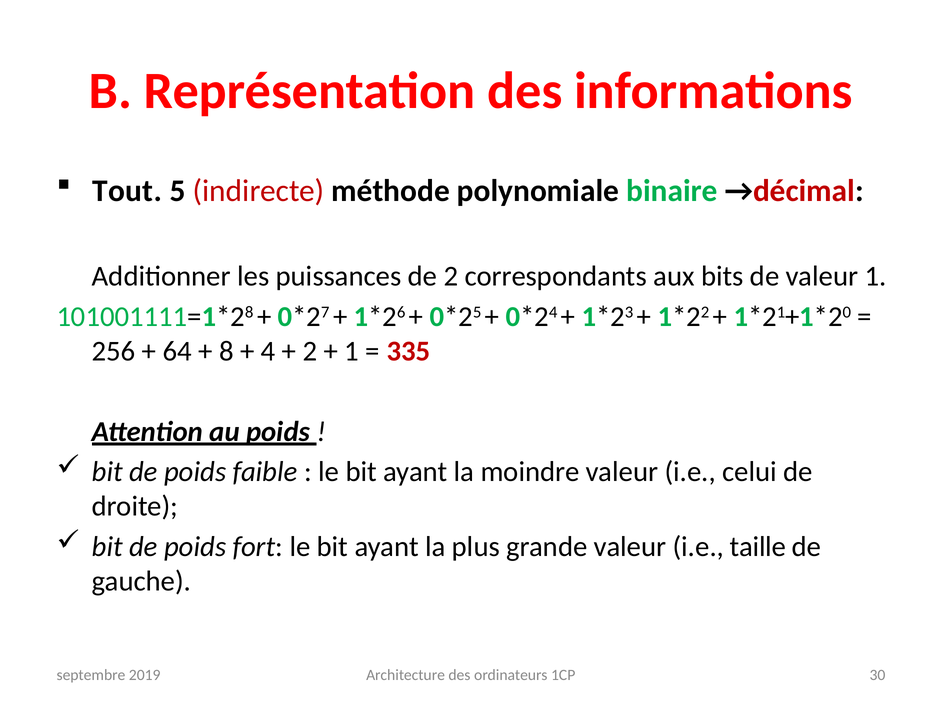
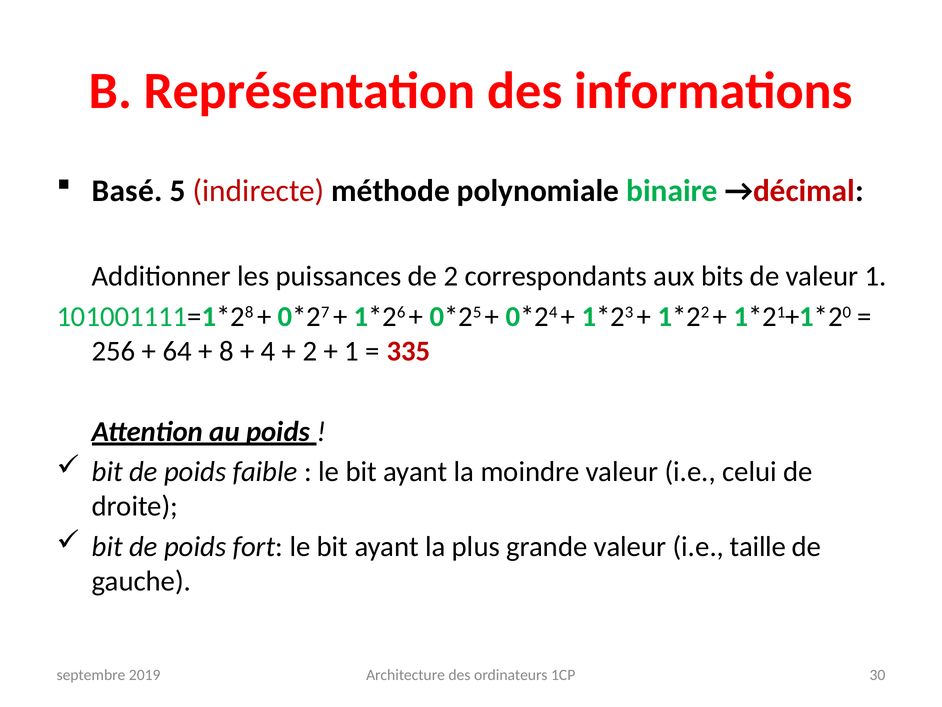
Tout: Tout -> Basé (127, 191)
